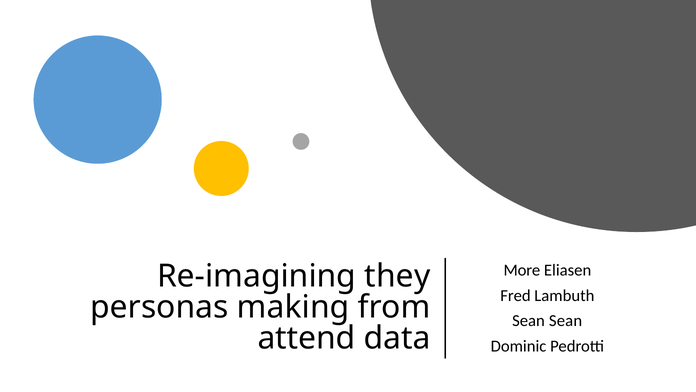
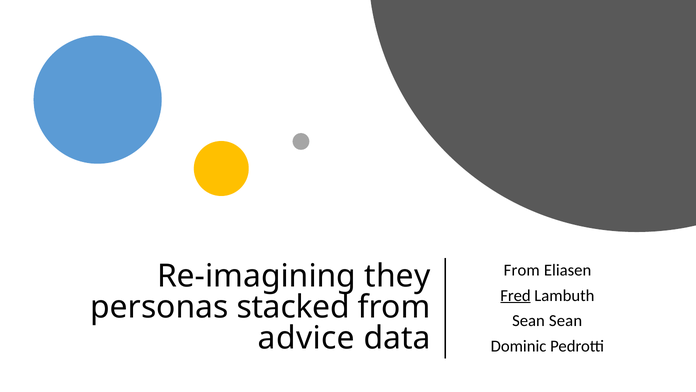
More: More -> From (522, 270)
Fred underline: none -> present (515, 295)
making: making -> stacked (293, 307)
attend: attend -> advice (306, 338)
